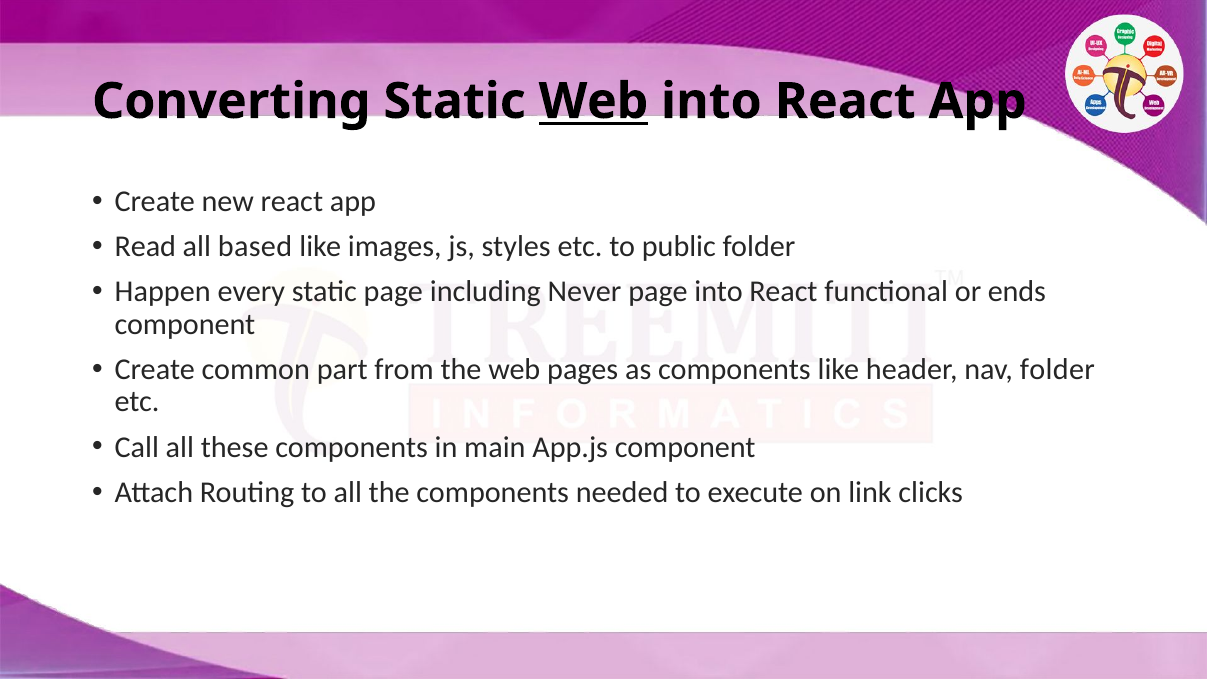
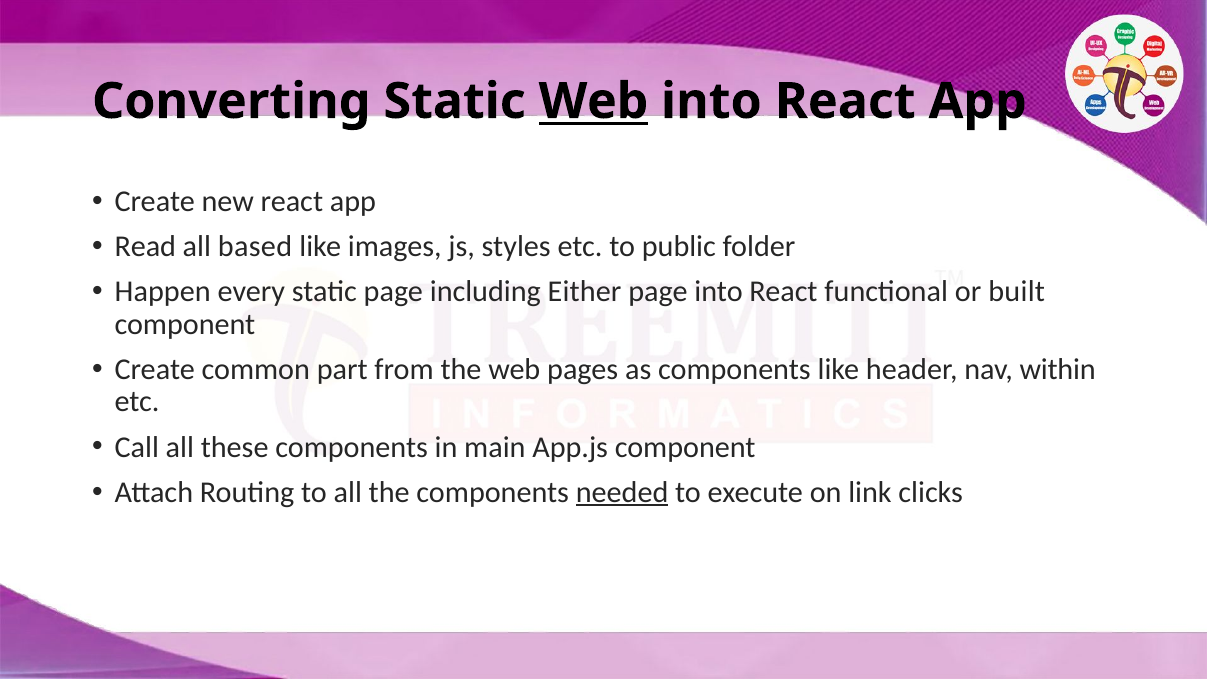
Never: Never -> Either (585, 292)
ends: ends -> built (1017, 292)
nav folder: folder -> within (1058, 369)
needed underline: none -> present (622, 492)
